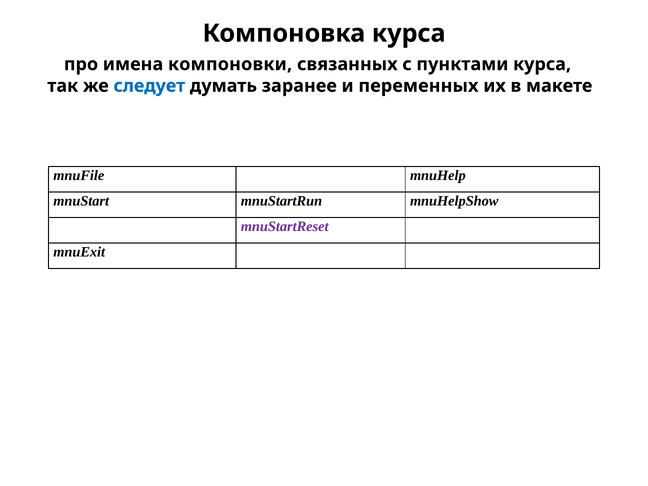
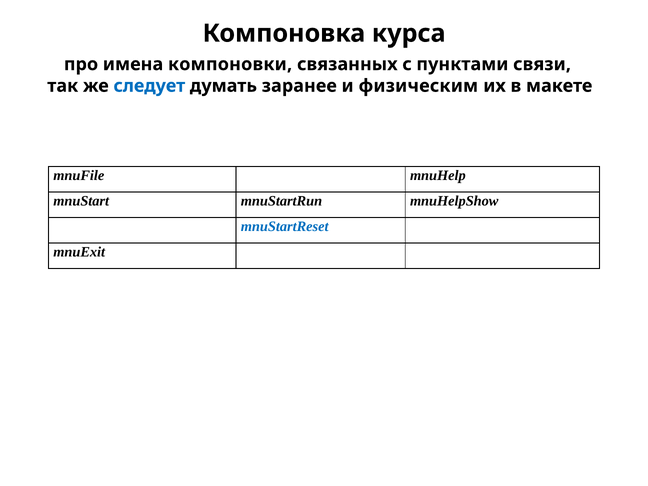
пунктами курса: курса -> связи (542, 64)
переменных: переменных -> физическим (418, 86)
mnuStartReset colour: purple -> blue (285, 227)
